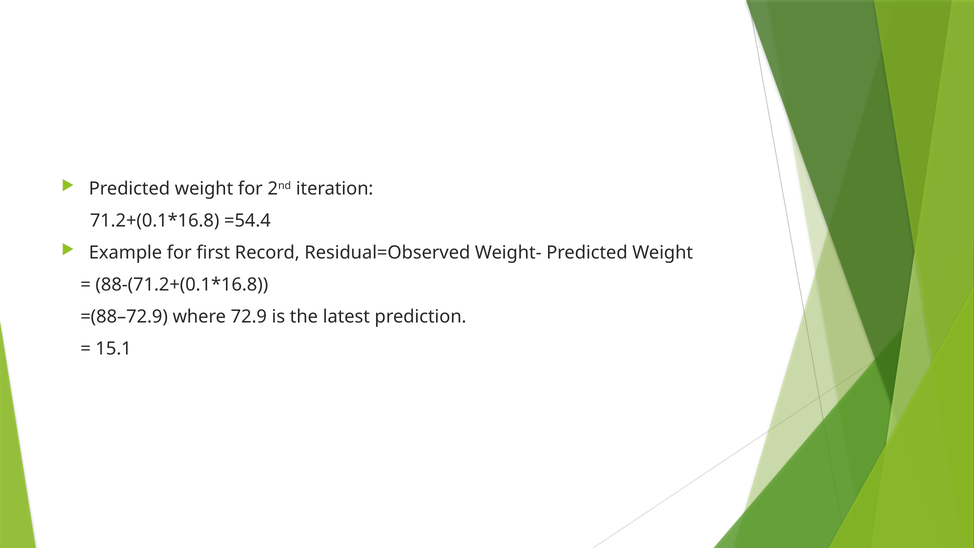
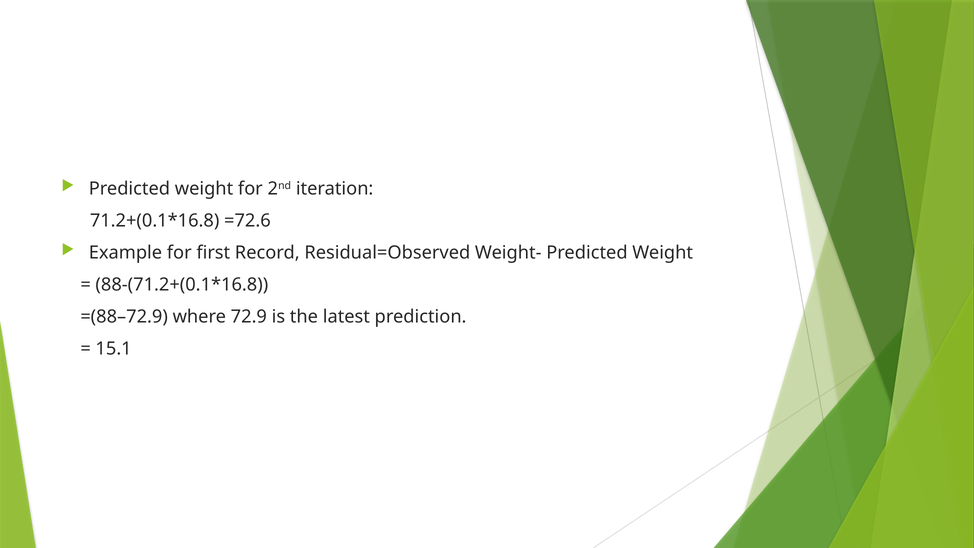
=54.4: =54.4 -> =72.6 (247, 221)
